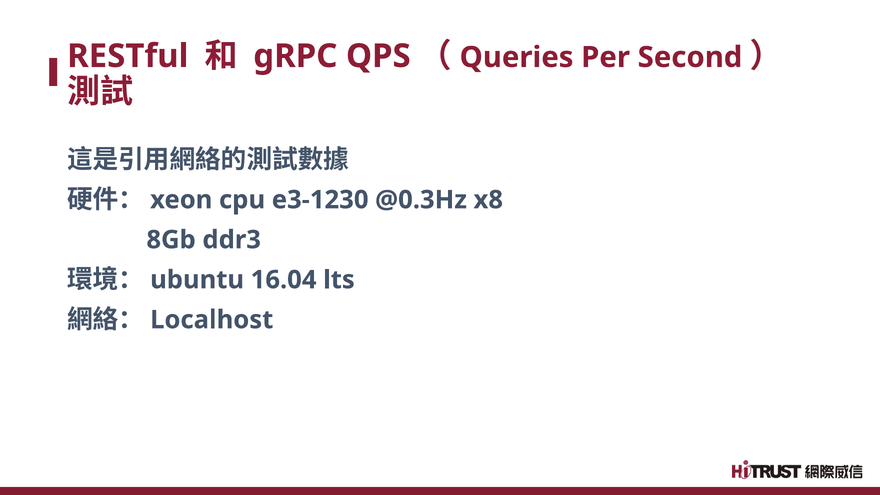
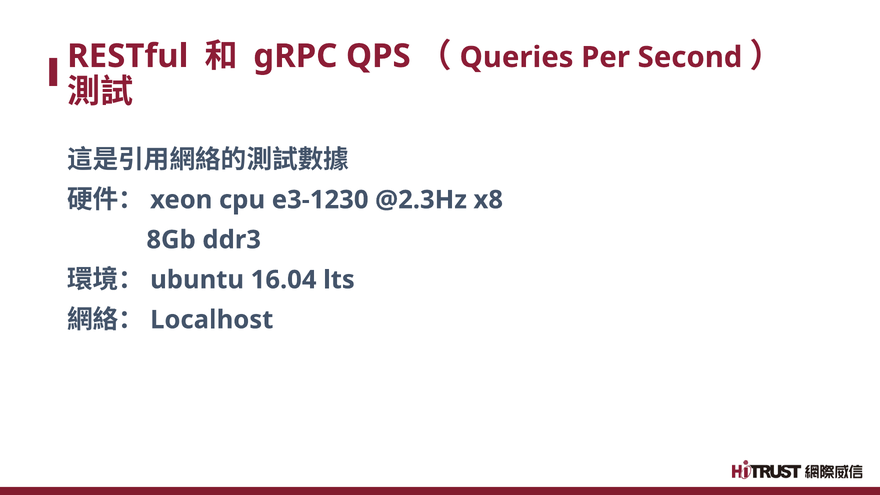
@0.3Hz: @0.3Hz -> @2.3Hz (421, 200)
